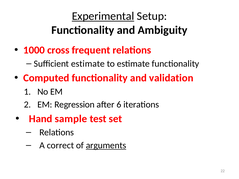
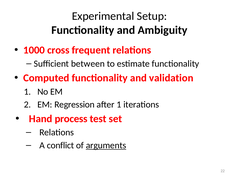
Experimental underline: present -> none (103, 16)
Sufficient estimate: estimate -> between (88, 64)
after 6: 6 -> 1 (119, 105)
sample: sample -> process (71, 119)
correct: correct -> conflict (60, 146)
